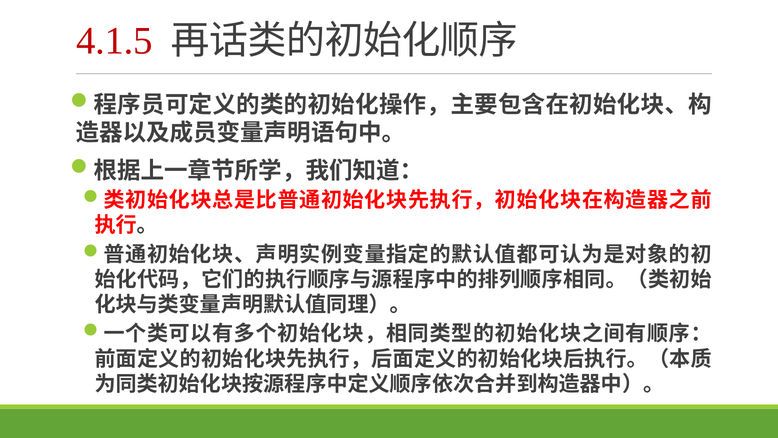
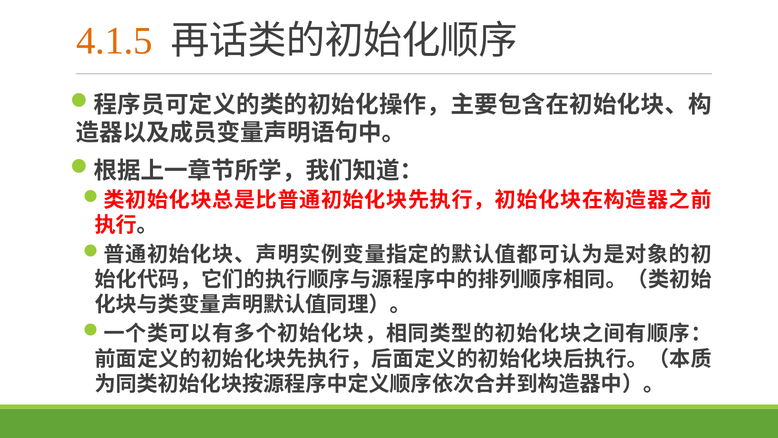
4.1.5 colour: red -> orange (114, 41)
